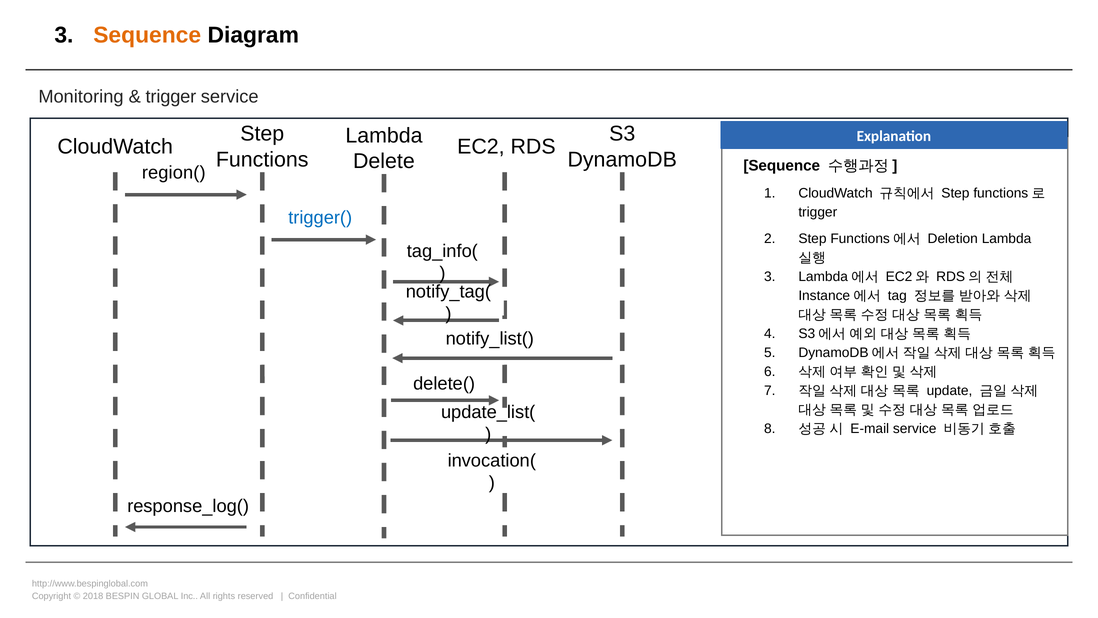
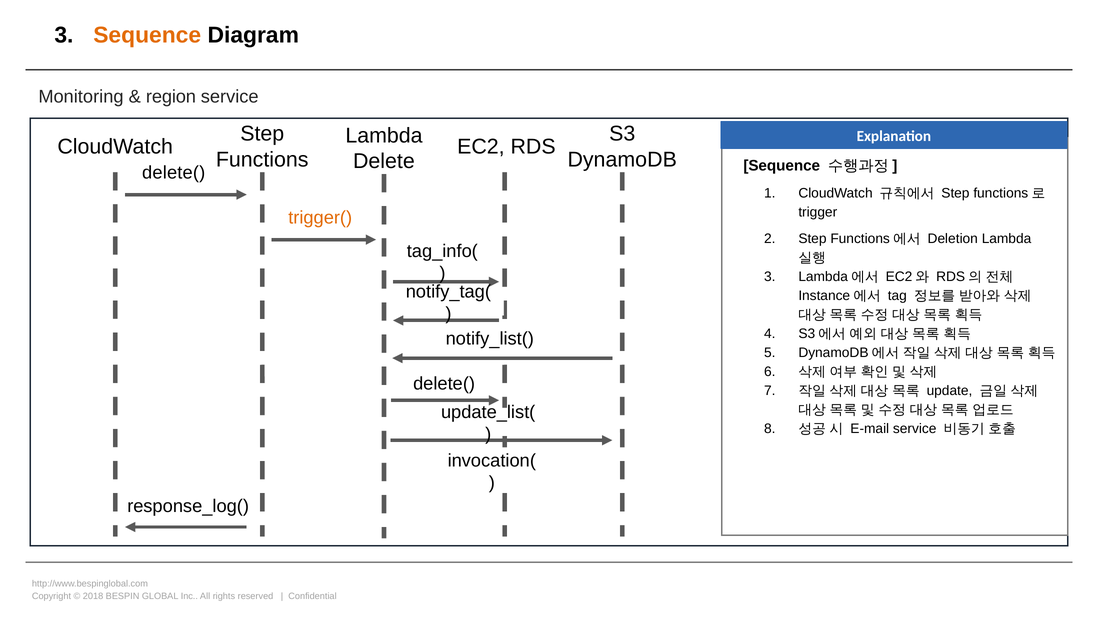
trigger: trigger -> region (171, 97)
region(: region( -> delete( (174, 173)
trigger( colour: blue -> orange (320, 218)
